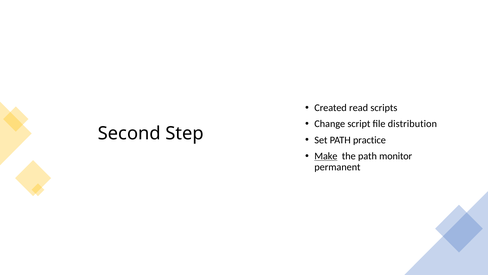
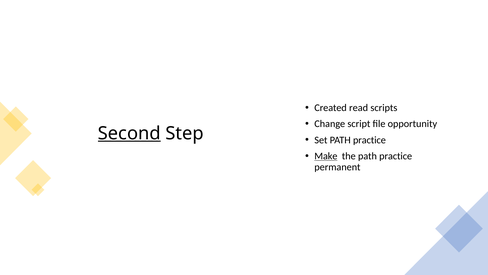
distribution: distribution -> opportunity (412, 124)
Second underline: none -> present (129, 133)
the path monitor: monitor -> practice (396, 156)
